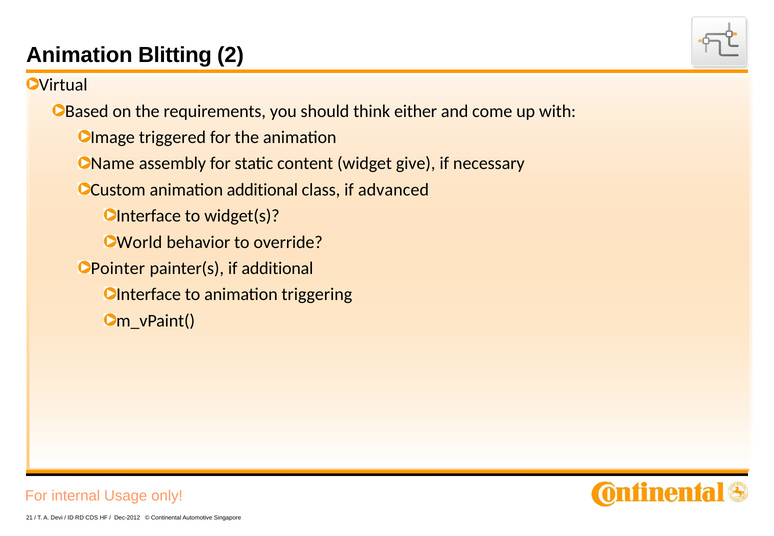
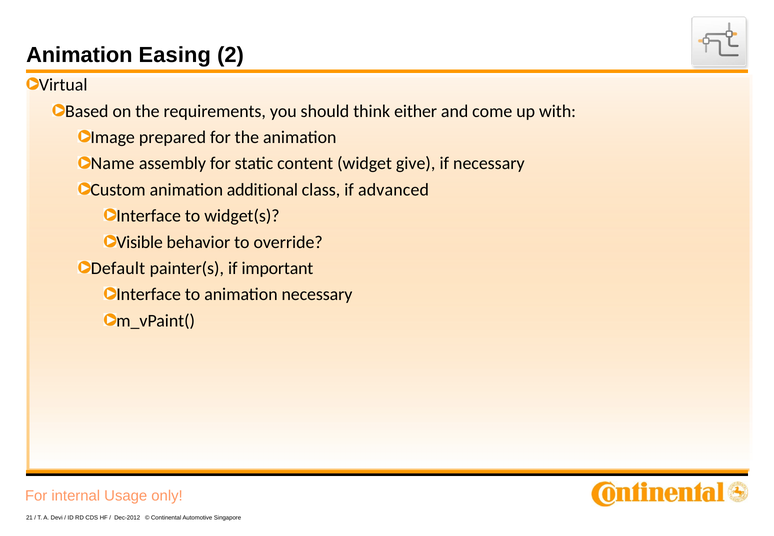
Blitting: Blitting -> Easing (175, 55)
triggered: triggered -> prepared (172, 137)
World: World -> Visible (140, 242)
Pointer: Pointer -> Default (118, 268)
if additional: additional -> important (277, 268)
animation triggering: triggering -> necessary (317, 294)
